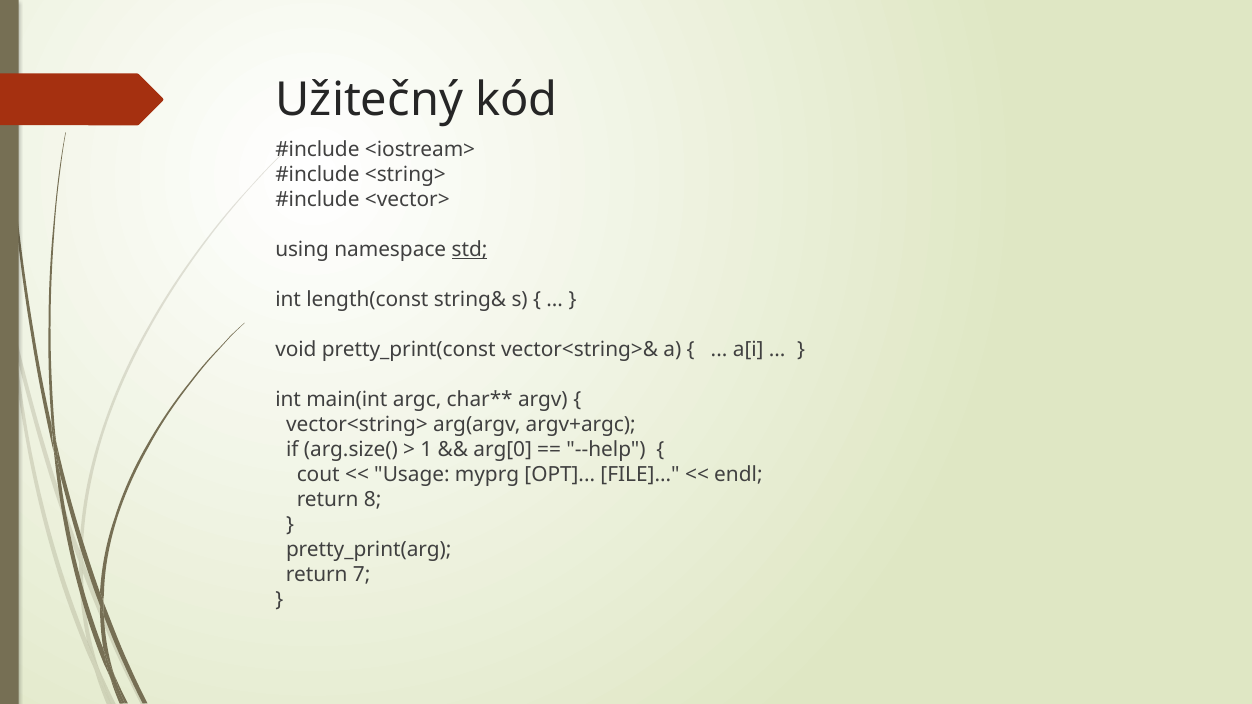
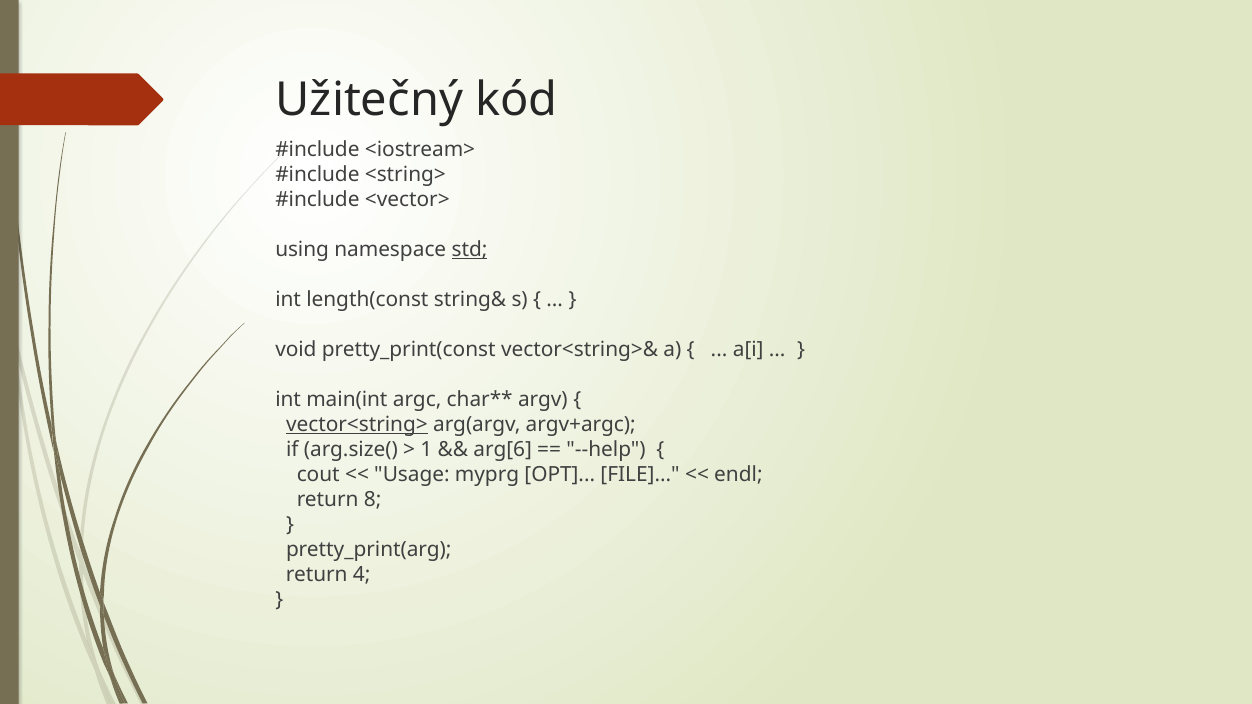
vector<string> underline: none -> present (357, 425)
arg[0: arg[0 -> arg[6 (503, 450)
7: 7 -> 4 (362, 575)
